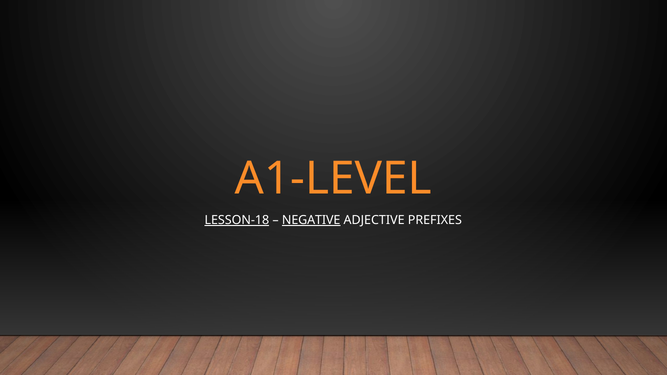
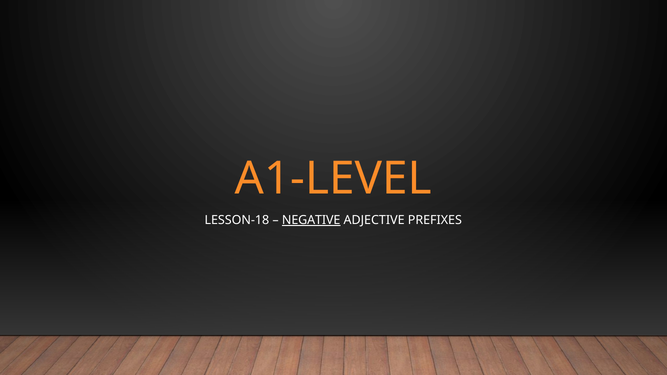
LESSON-18 underline: present -> none (237, 220)
